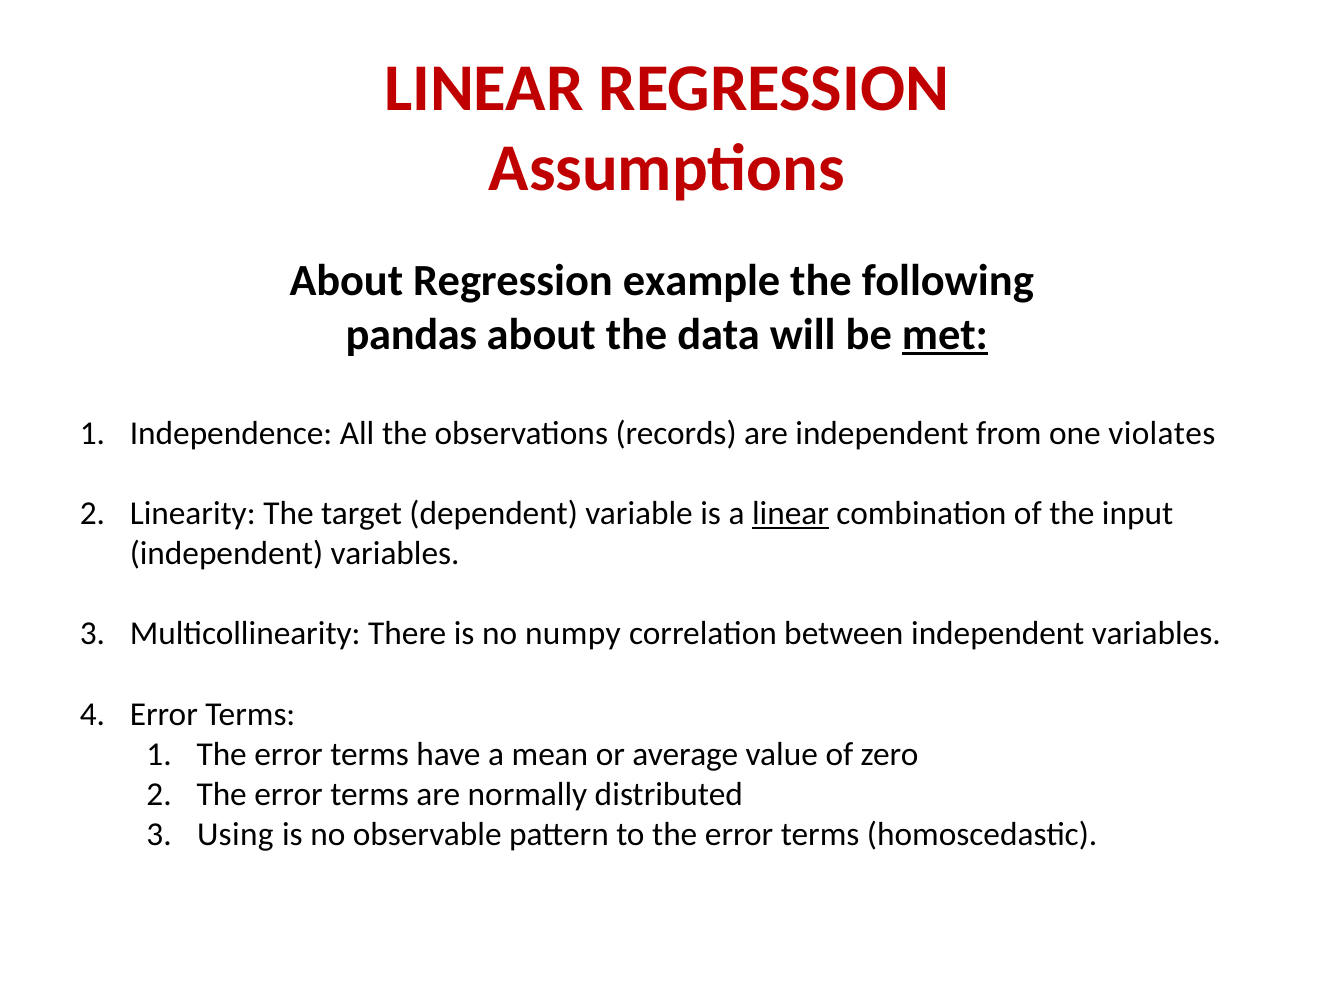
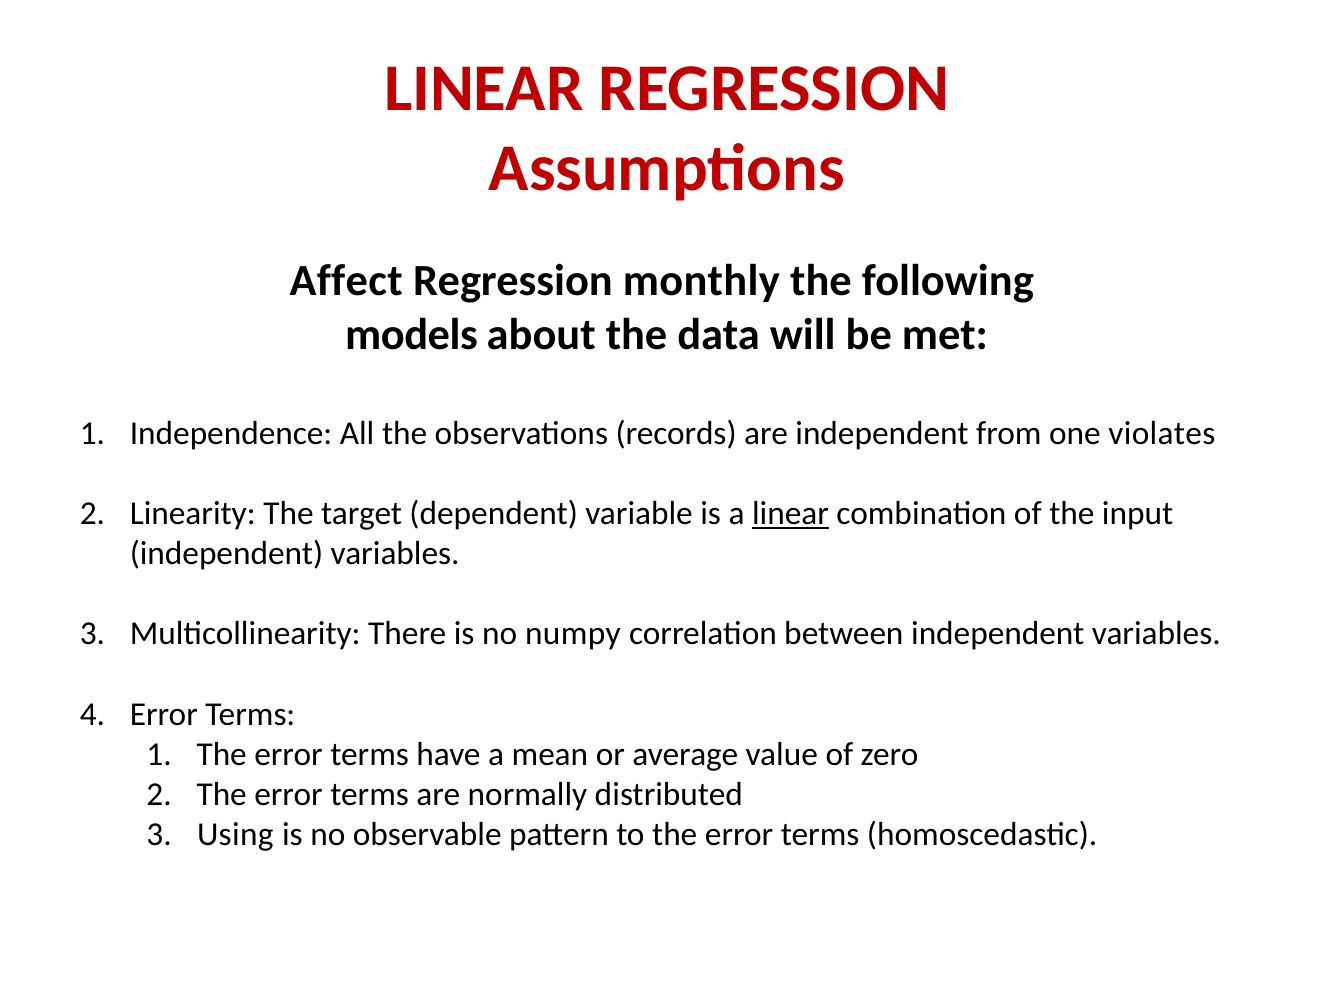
About: About -> Affect (346, 281)
example: example -> monthly (701, 281)
pandas: pandas -> models (411, 334)
met underline: present -> none (945, 334)
